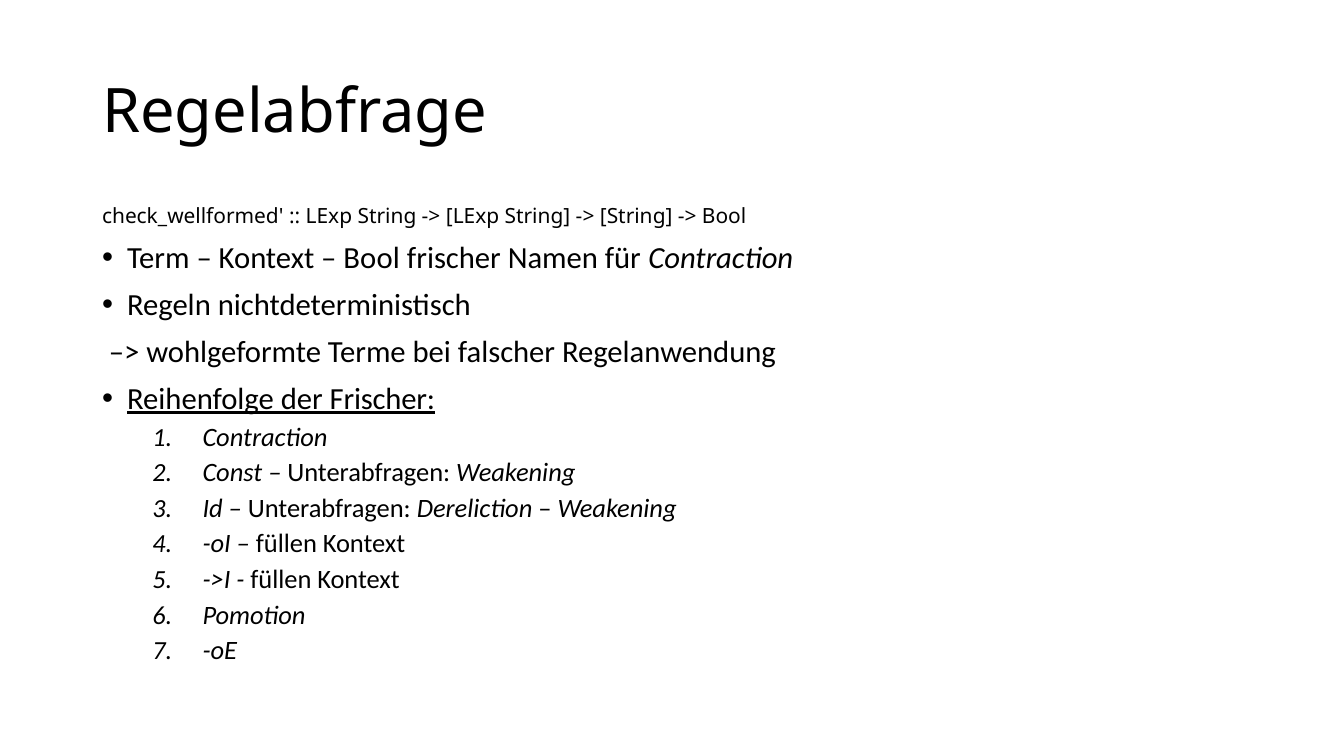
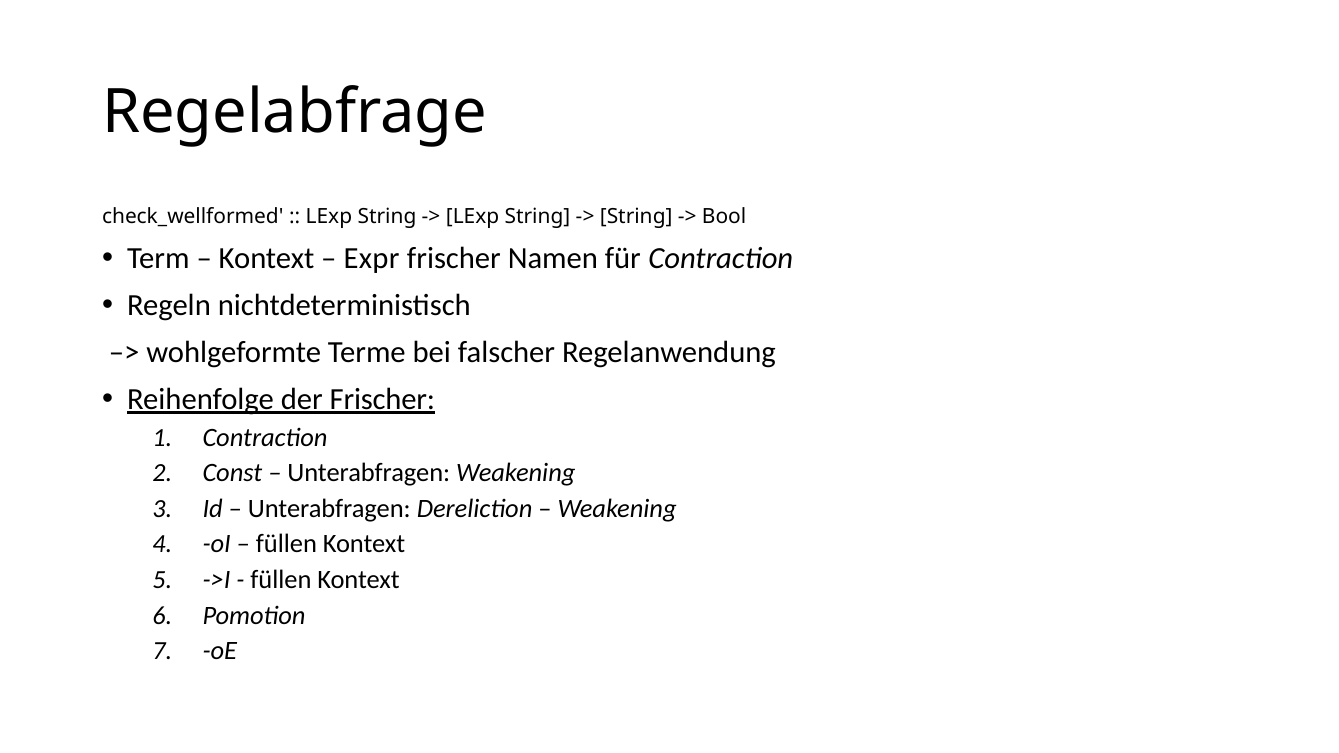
Bool: Bool -> Expr (372, 258)
